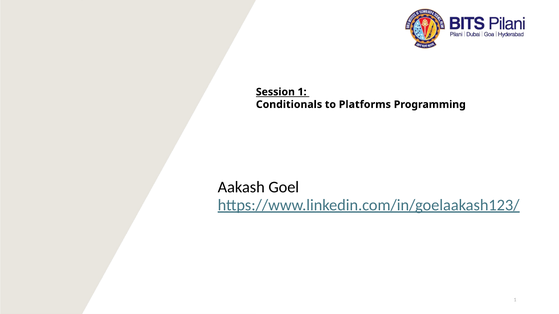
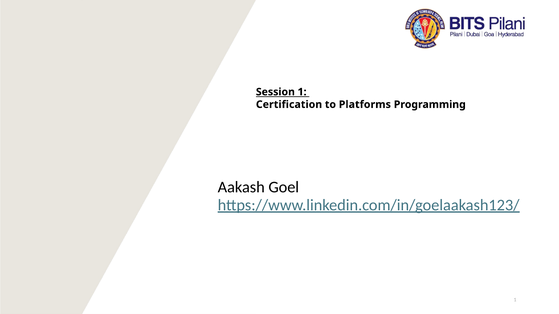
Conditionals: Conditionals -> Certification (289, 105)
